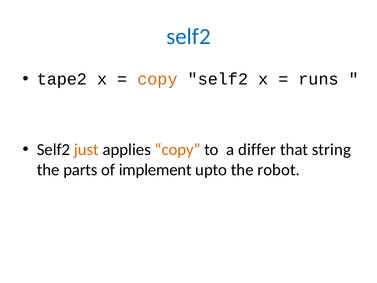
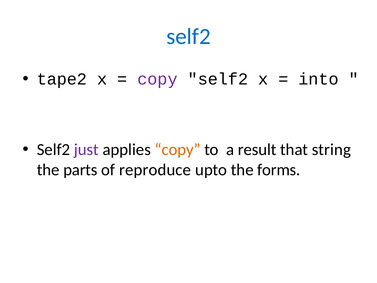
copy colour: orange -> purple (157, 79)
runs: runs -> into (319, 79)
just colour: orange -> purple (86, 149)
differ: differ -> result (257, 149)
implement: implement -> reproduce (155, 170)
robot: robot -> forms (279, 170)
